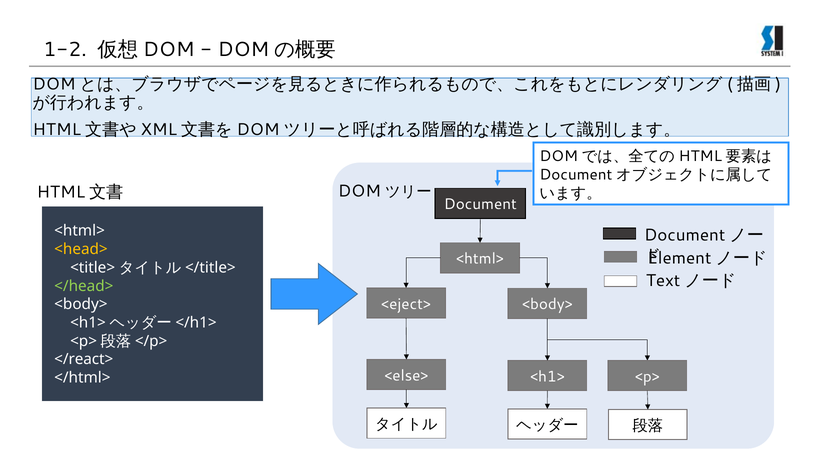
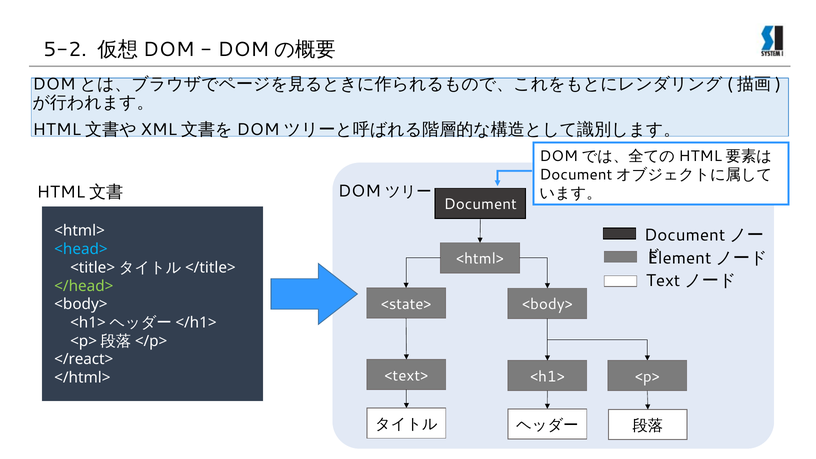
1-2: 1-2 -> 5-2 (65, 50)
<head> colour: yellow -> light blue (81, 249)
<eject>: <eject> -> <state> (406, 304)
<else>: <else> -> <text> (406, 376)
